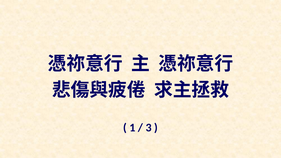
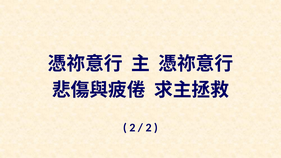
1: 1 -> 2 (132, 128)
3: 3 -> 2 (149, 128)
